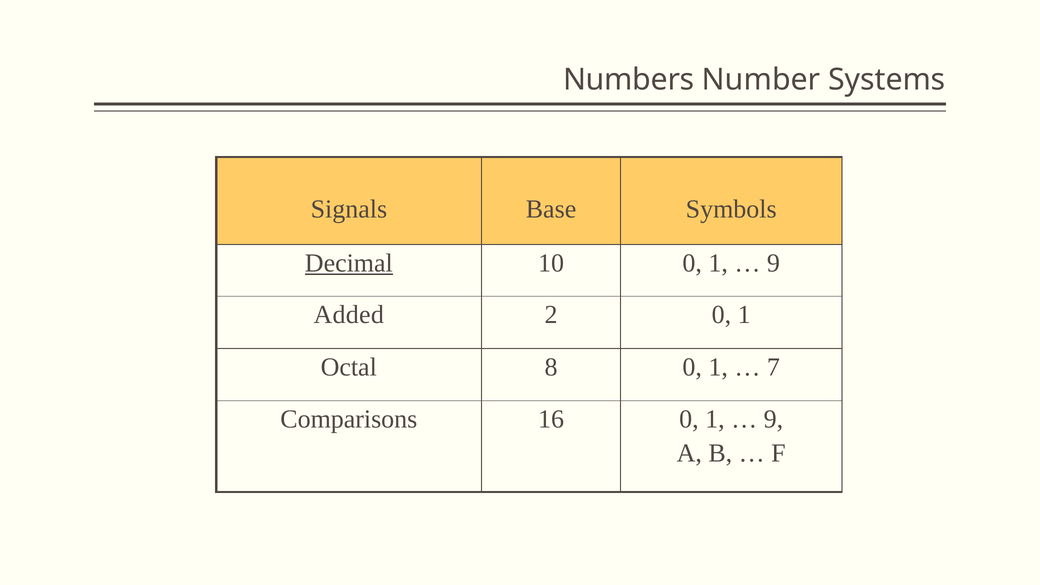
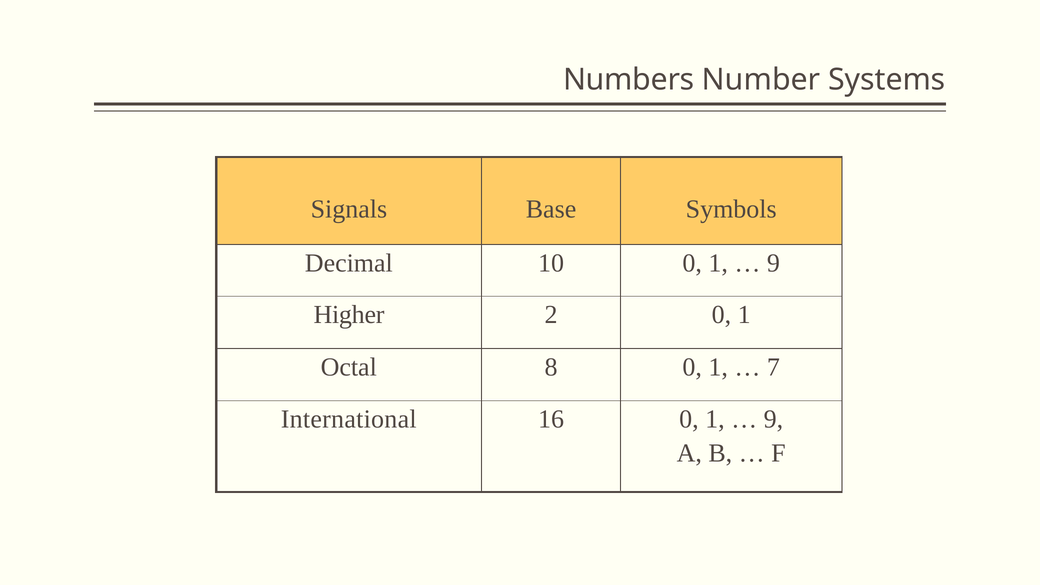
Decimal underline: present -> none (349, 263)
Added: Added -> Higher (349, 315)
Comparisons: Comparisons -> International (349, 419)
